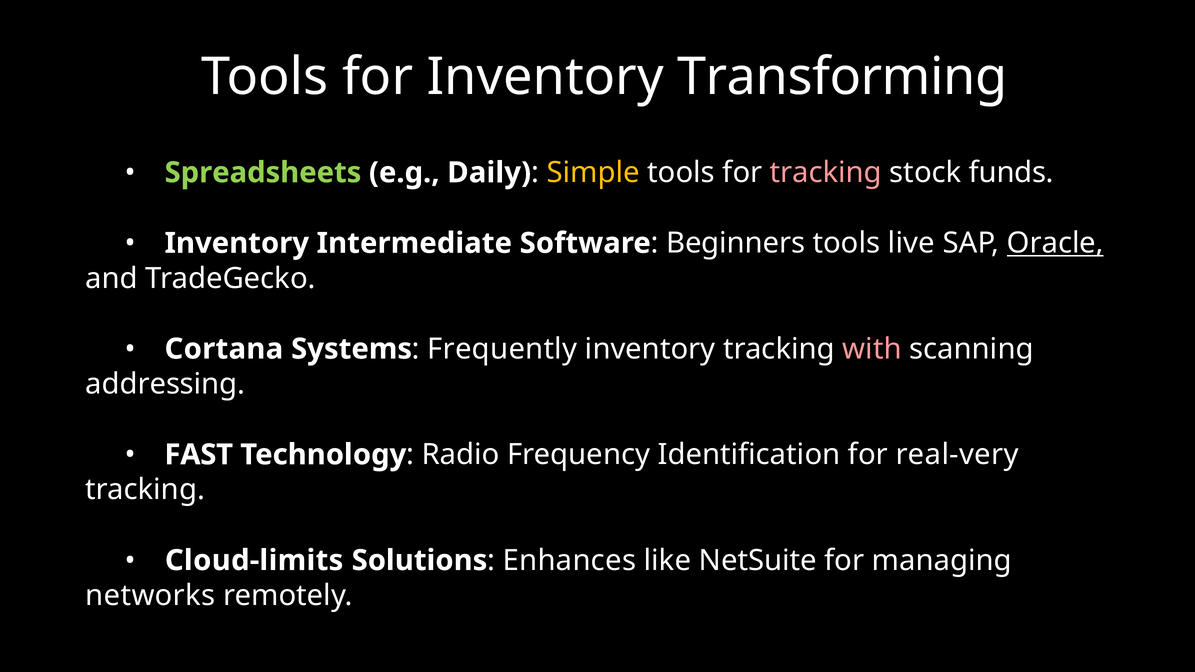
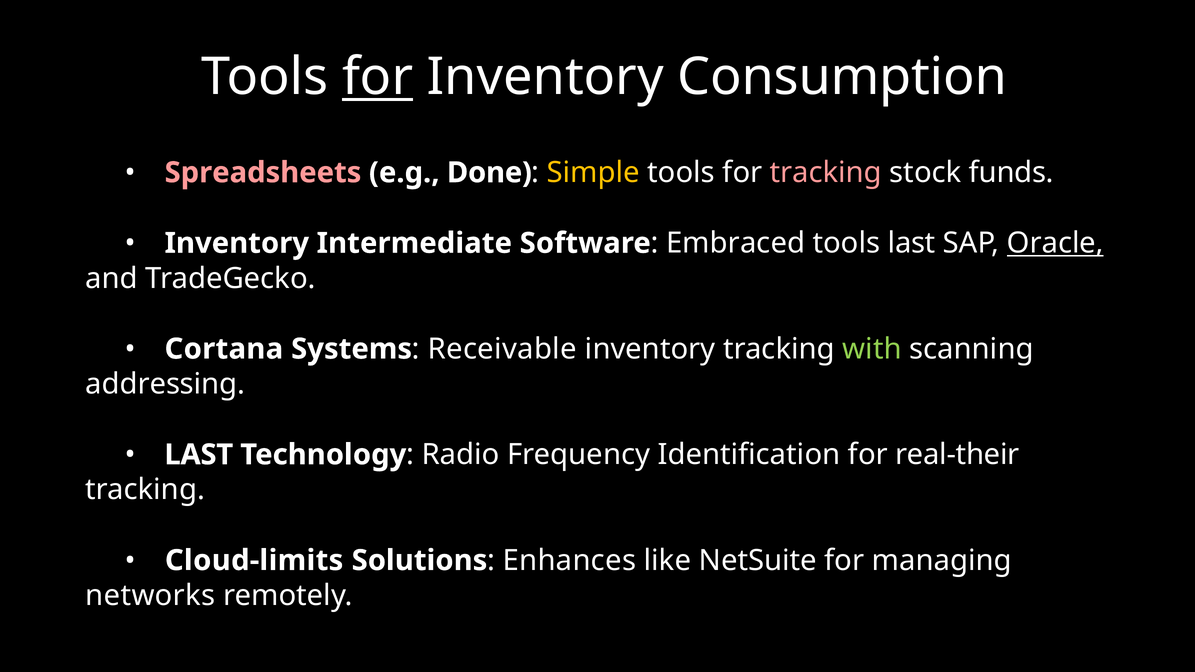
for underline: none -> present (378, 77)
Transforming: Transforming -> Consumption (842, 77)
Spreadsheets colour: light green -> pink (263, 173)
Daily: Daily -> Done (489, 173)
Beginners: Beginners -> Embraced (736, 243)
tools live: live -> last (912, 243)
Frequently: Frequently -> Receivable (502, 349)
with colour: pink -> light green (872, 349)
FAST: FAST -> LAST (199, 455)
real-very: real-very -> real-their (957, 455)
